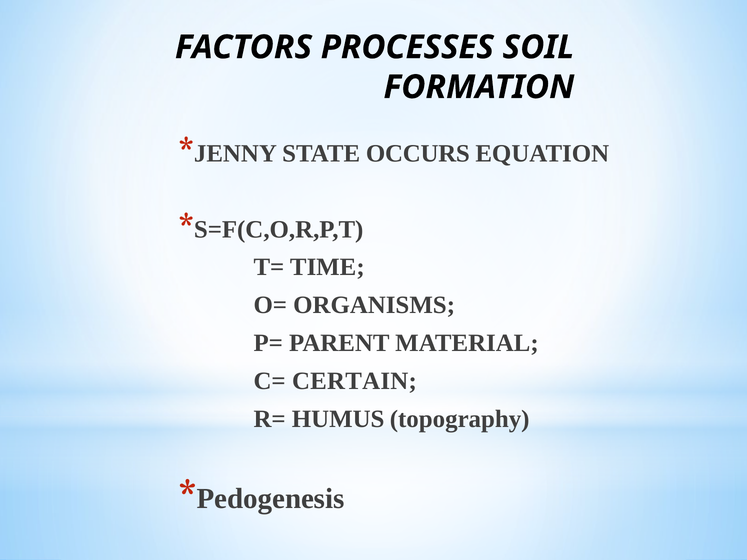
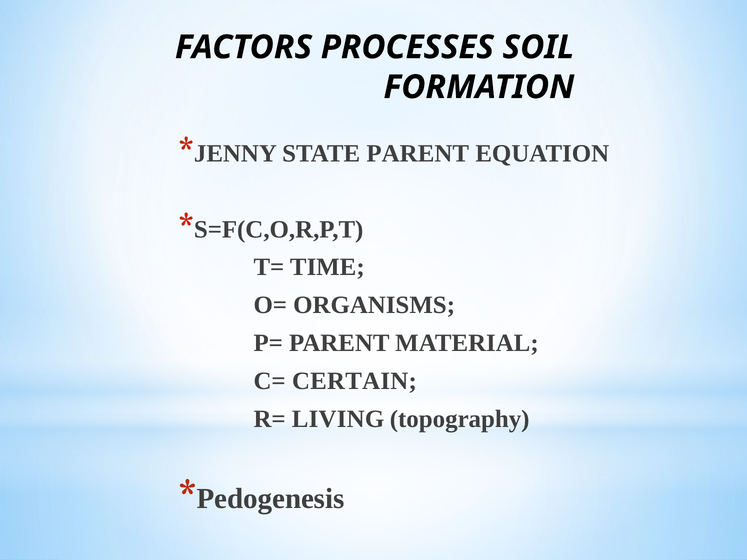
STATE OCCURS: OCCURS -> PARENT (418, 153)
HUMUS: HUMUS -> LIVING (338, 419)
